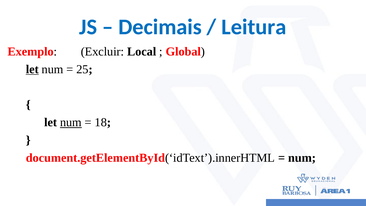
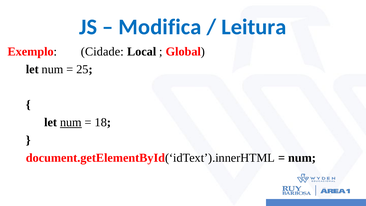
Decimais: Decimais -> Modifica (160, 27)
Excluir: Excluir -> Cidade (102, 52)
let underline: present -> none (32, 69)
